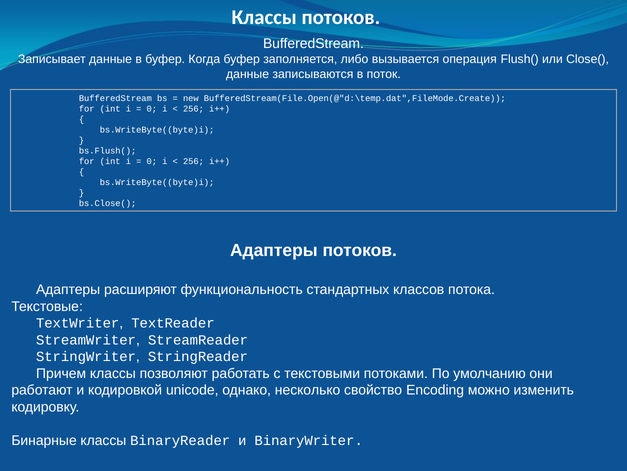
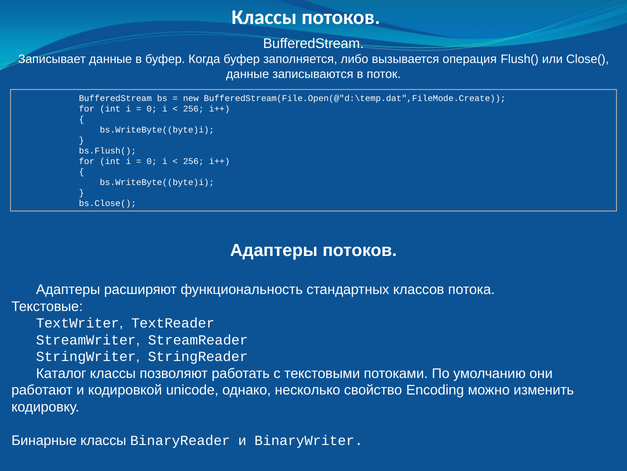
Причем: Причем -> Каталог (61, 373)
